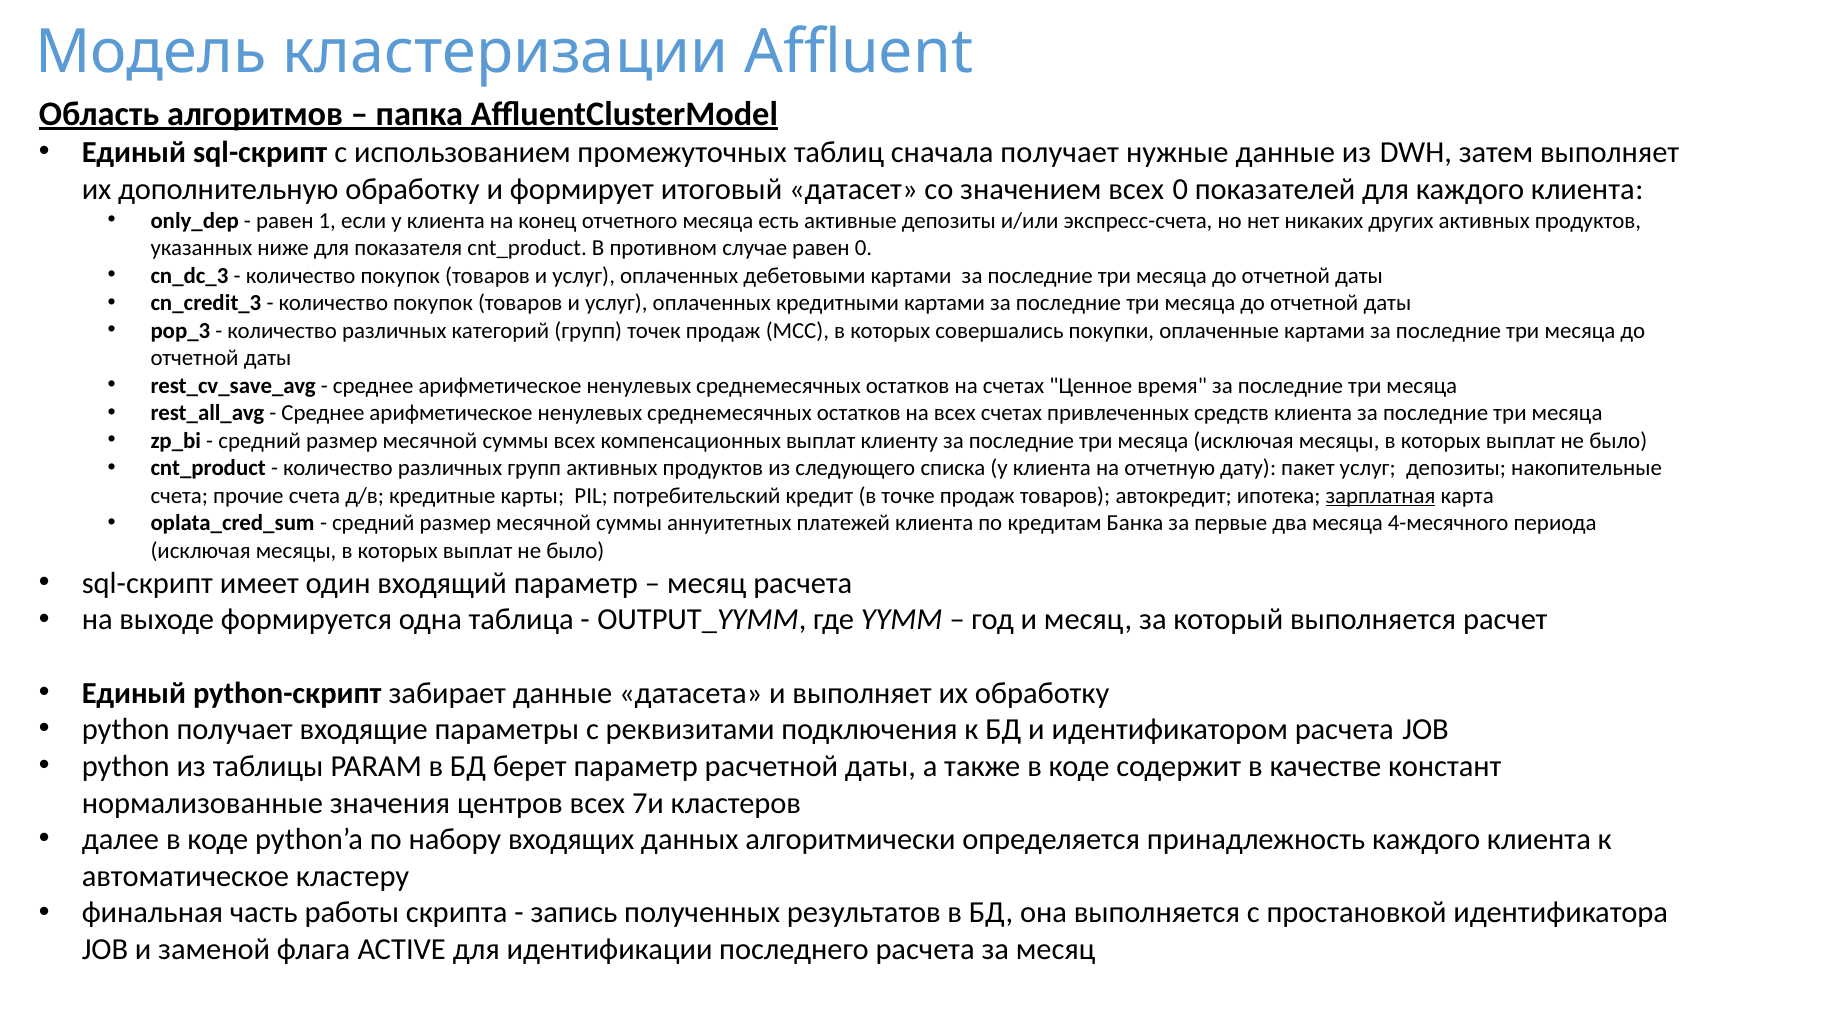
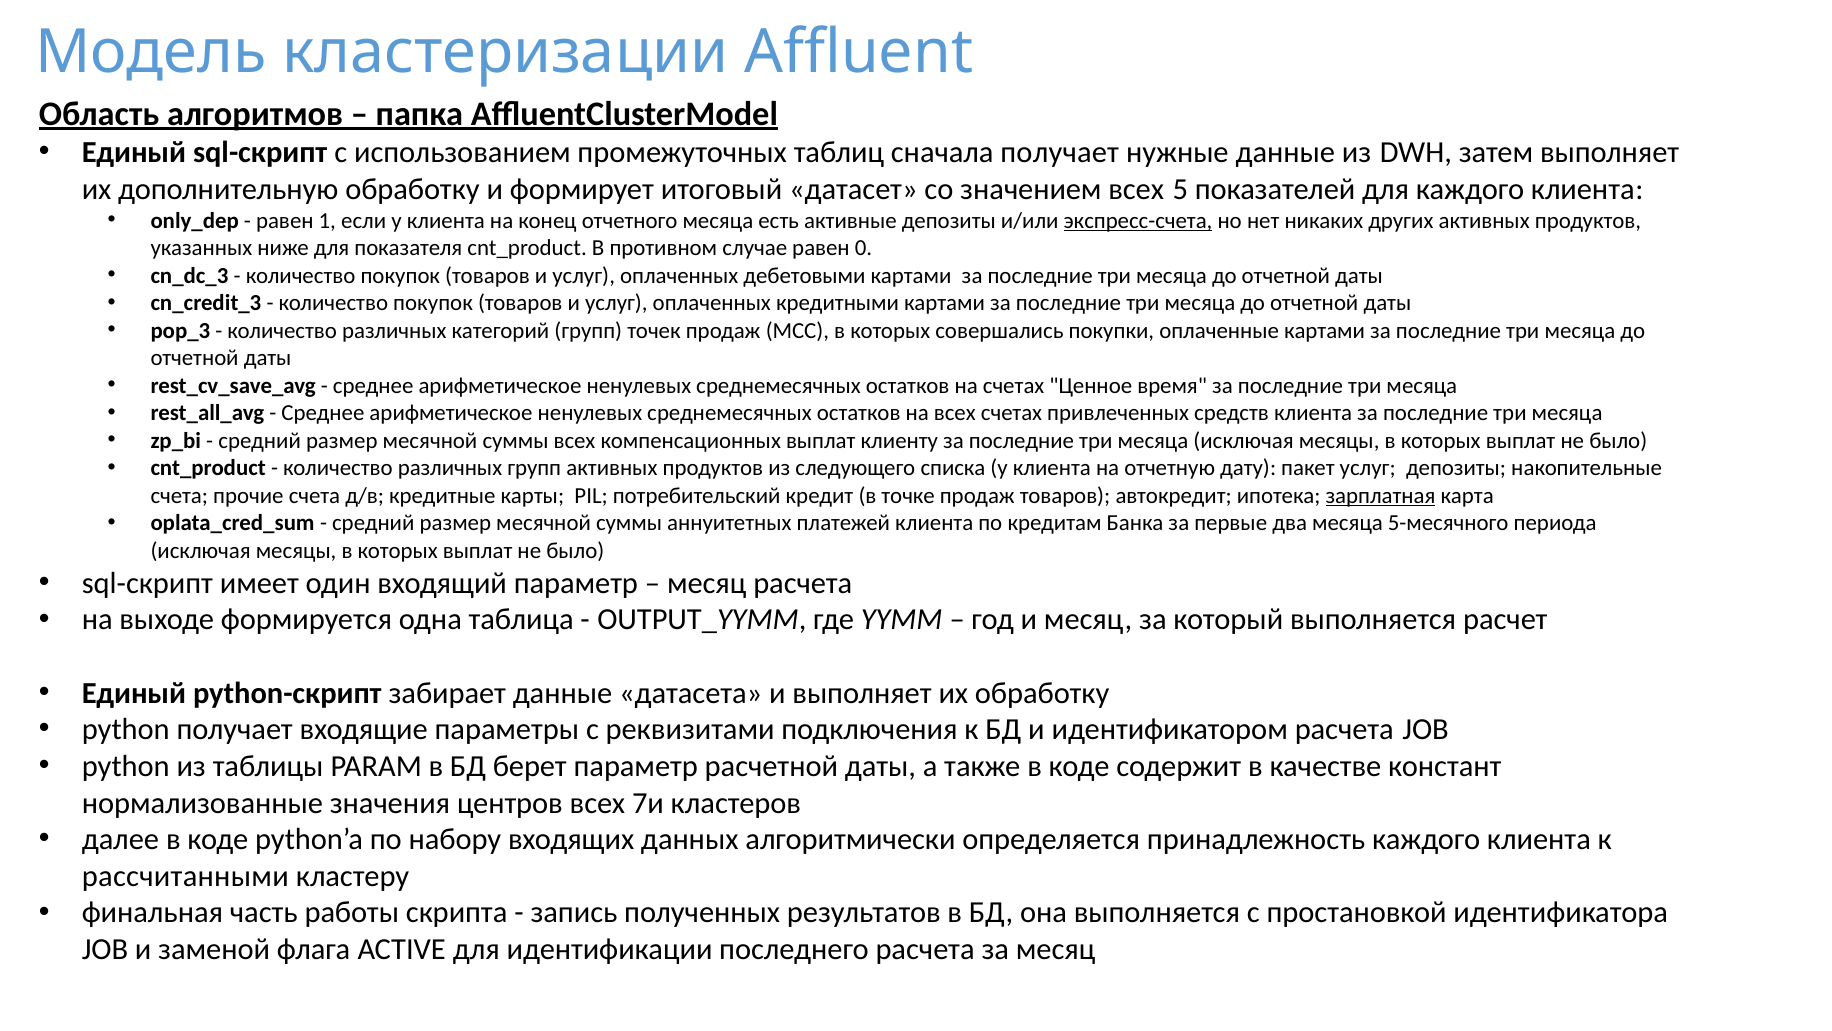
всех 0: 0 -> 5 (1180, 189)
экспресс-счета underline: none -> present (1138, 221)
4-месячного: 4-месячного -> 5-месячного (1448, 523)
автоматическое: автоматическое -> рассчитанными (185, 876)
